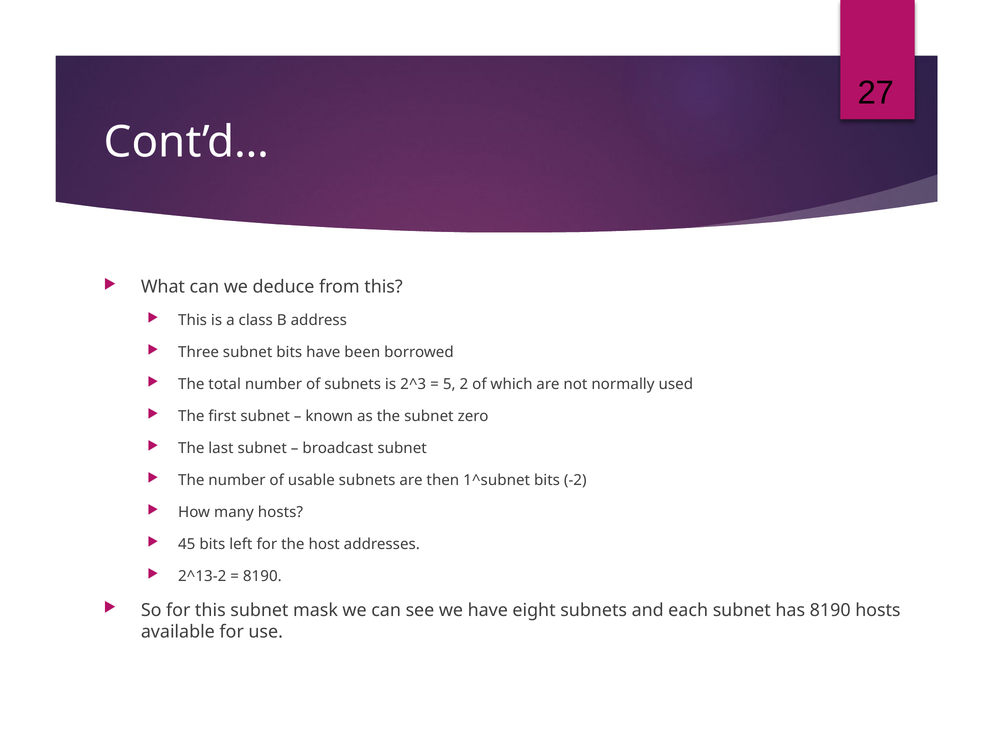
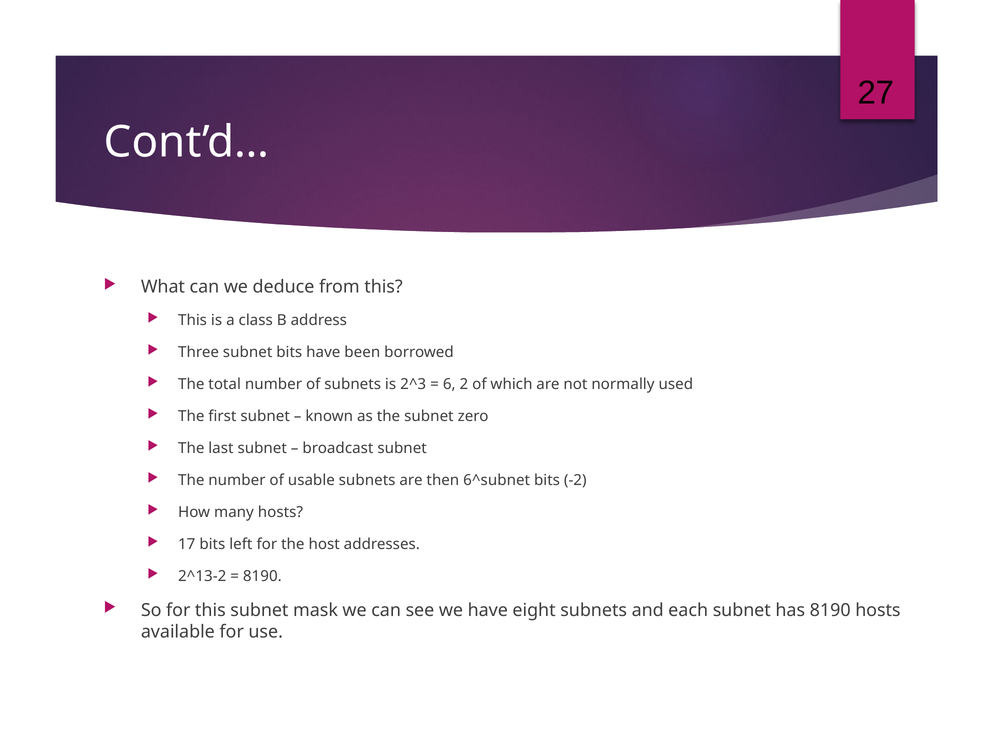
5: 5 -> 6 (449, 384)
1^subnet: 1^subnet -> 6^subnet (497, 480)
45: 45 -> 17 (187, 544)
